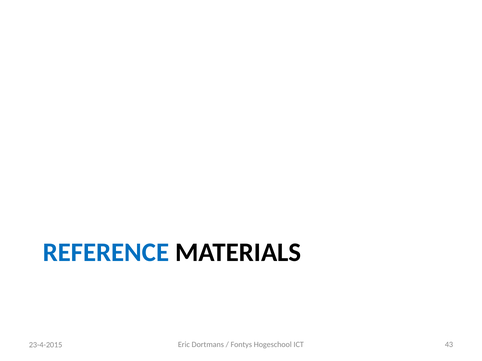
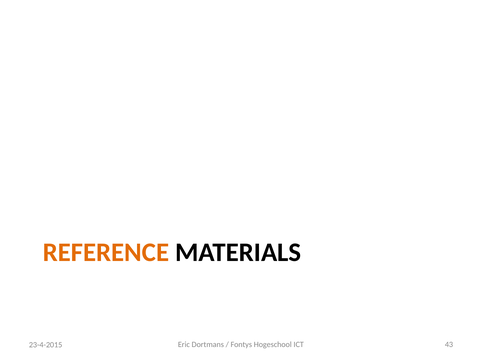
REFERENCE colour: blue -> orange (106, 253)
